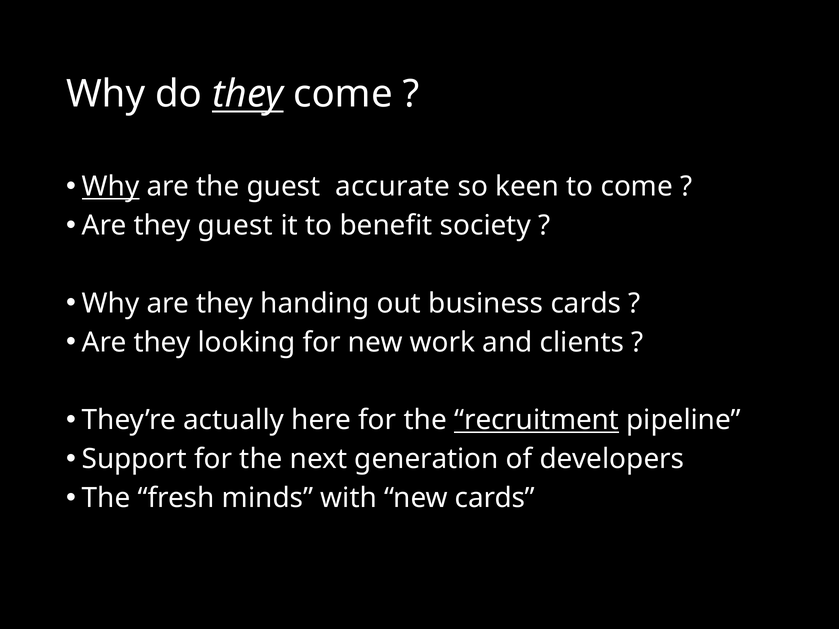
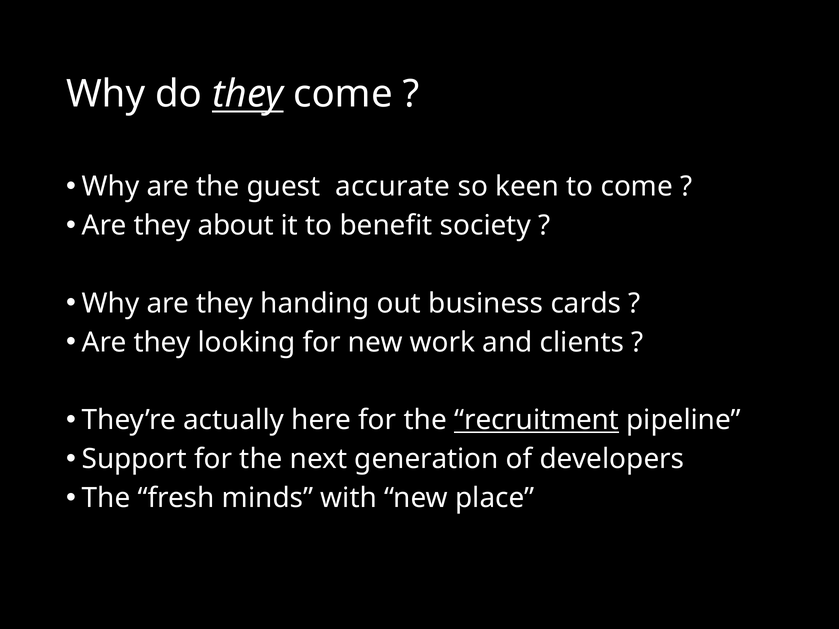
Why underline: present -> none (111, 187)
they guest: guest -> about (236, 226)
new cards: cards -> place (495, 498)
